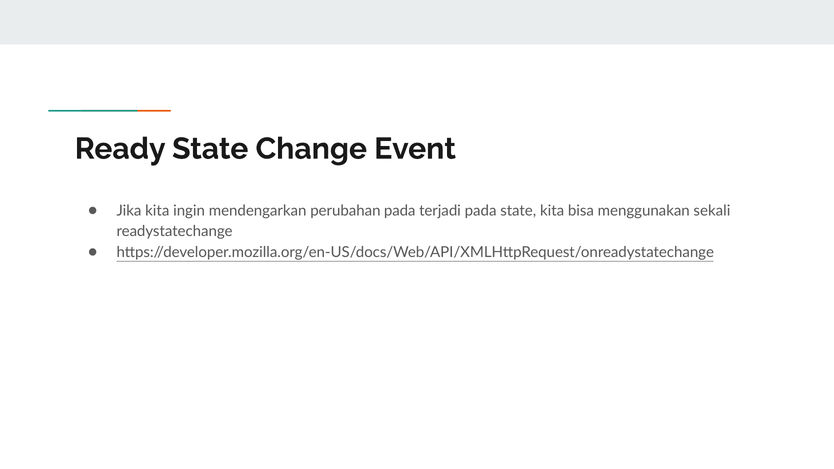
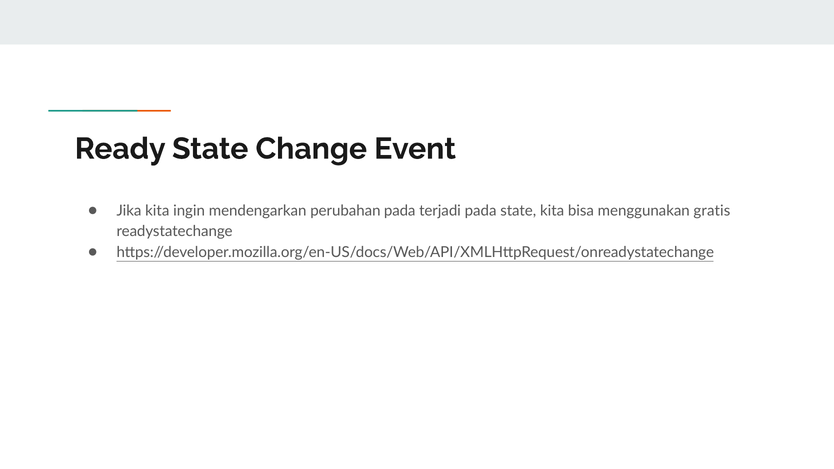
sekali: sekali -> gratis (712, 211)
